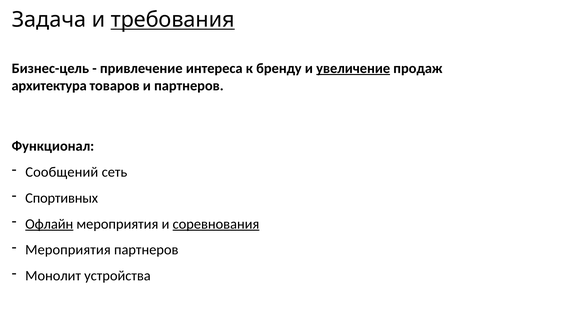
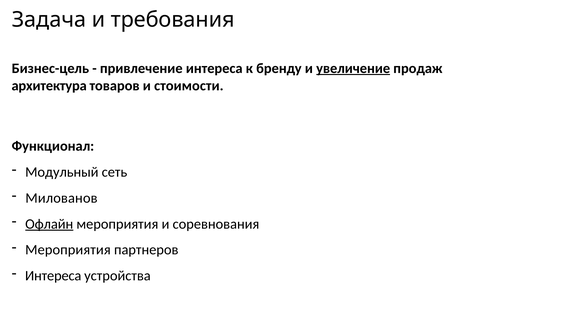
требования underline: present -> none (173, 20)
и партнеров: партнеров -> стоимости (189, 86)
Сообщений: Сообщений -> Модульный (62, 172)
Спортивных: Спортивных -> Милованов (61, 198)
соревнования underline: present -> none (216, 224)
Монолит: Монолит -> Интереса (53, 276)
